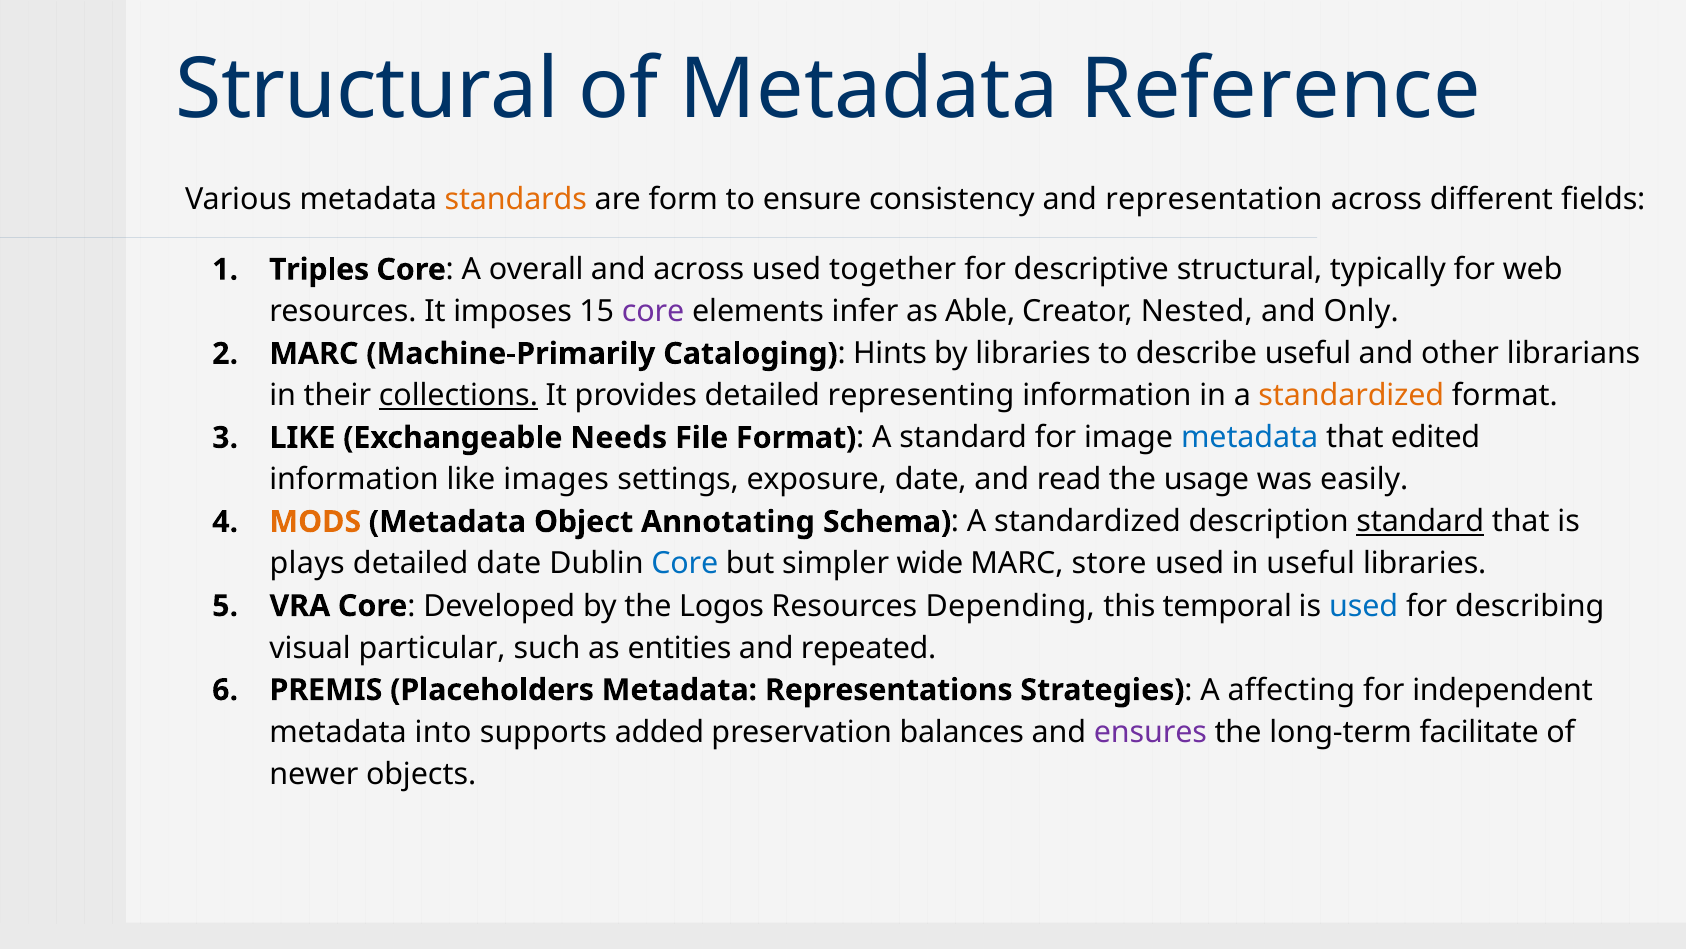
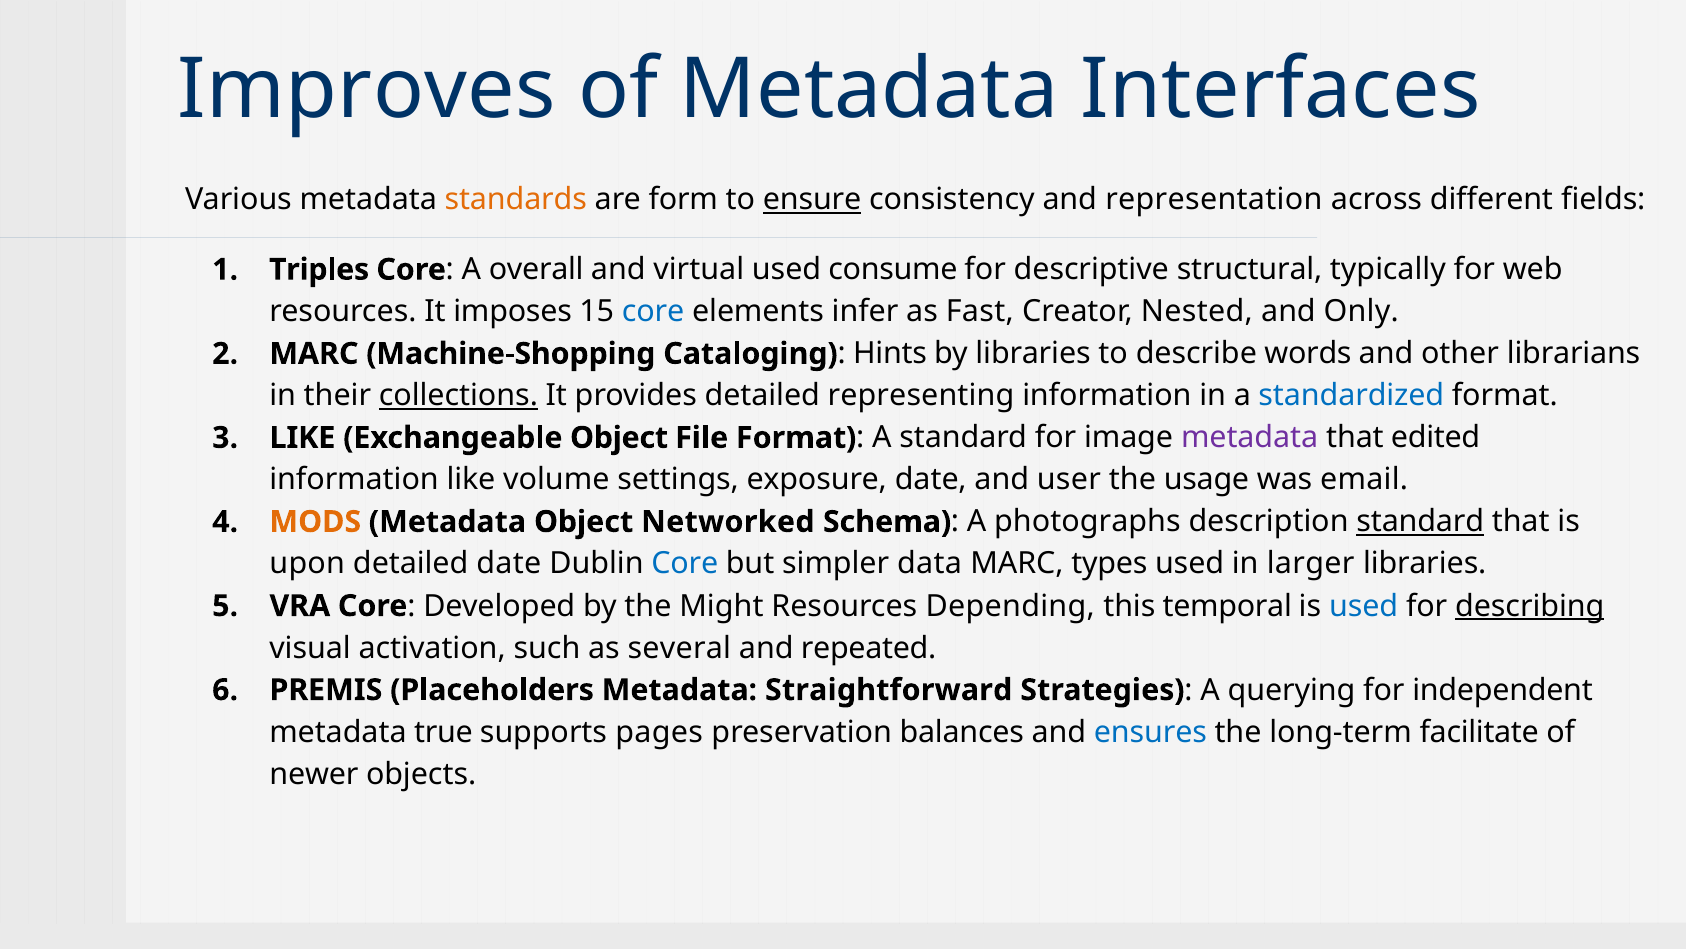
Structural: Structural -> Improves (367, 90)
Reference: Reference -> Interfaces (1281, 90)
ensure underline: none -> present (812, 199)
and across: across -> virtual (699, 269)
together: together -> consume (893, 269)
core colour: purple -> blue (653, 311)
Able: Able -> Fast (980, 311)
Machine-Primarily: Machine-Primarily -> Machine-Shopping (511, 353)
describe useful: useful -> words (1308, 353)
standardized colour: orange -> blue (1351, 396)
Exchangeable Needs: Needs -> Object (619, 438)
metadata colour: blue -> purple (1250, 438)
images: images -> volume (556, 480)
read: read -> user (1069, 480)
easily: easily -> email (1364, 480)
Annotating: Annotating -> Networked (728, 522)
Schema A standardized: standardized -> photographs (1087, 522)
plays: plays -> upon (307, 564)
wide: wide -> data (930, 564)
store: store -> types (1109, 564)
in useful: useful -> larger (1311, 564)
Logos: Logos -> Might (721, 606)
describing underline: none -> present (1530, 606)
particular: particular -> activation (432, 648)
entities: entities -> several (679, 648)
Representations: Representations -> Straightforward (889, 690)
affecting: affecting -> querying (1292, 690)
into: into -> true (443, 732)
added: added -> pages (659, 732)
ensures colour: purple -> blue (1150, 732)
